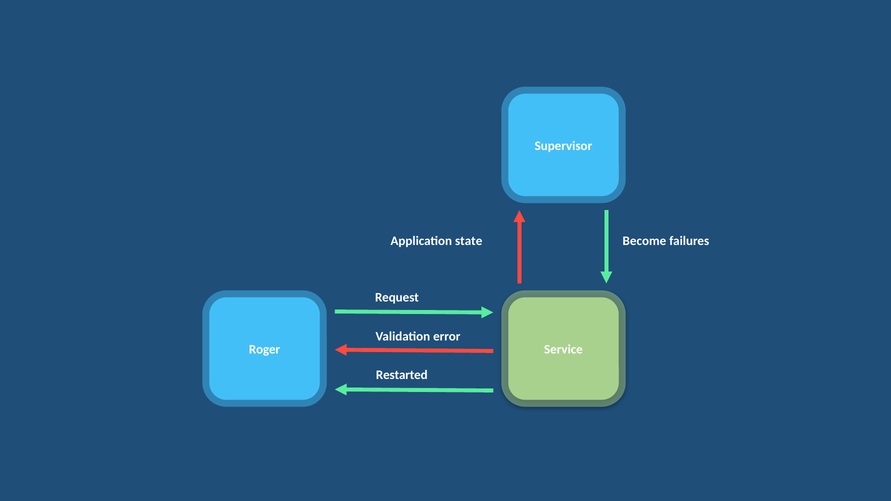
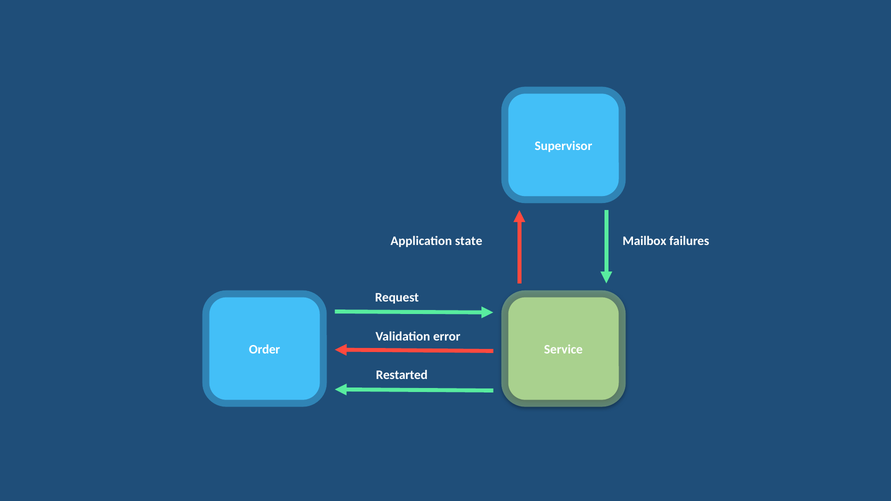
Become: Become -> Mailbox (644, 241)
Roger: Roger -> Order (265, 350)
